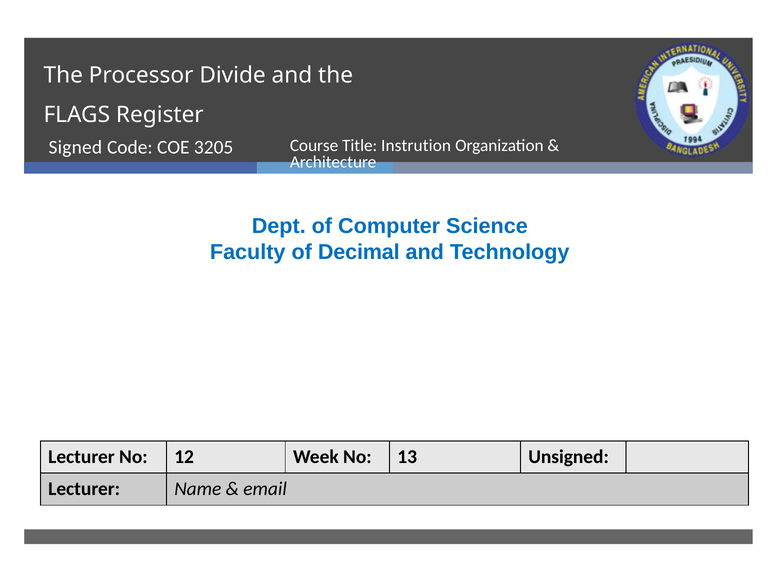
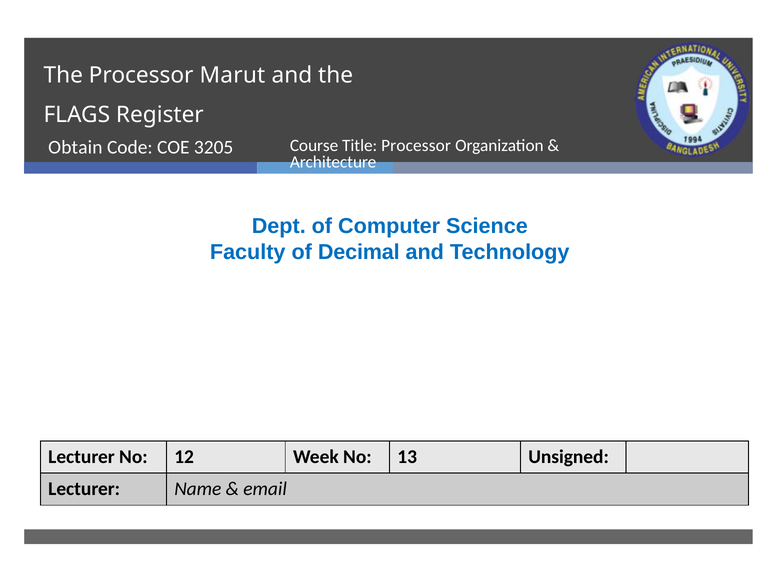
Divide: Divide -> Marut (232, 75)
Title Instrution: Instrution -> Processor (416, 145)
Signed: Signed -> Obtain (75, 147)
